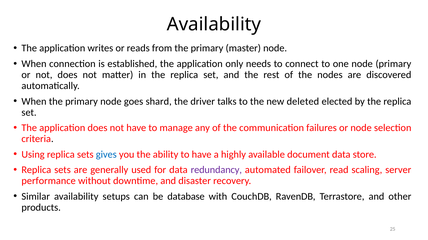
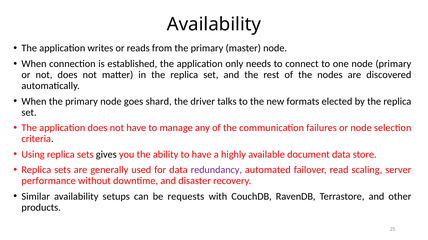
deleted: deleted -> formats (303, 102)
gives colour: blue -> black (106, 155)
database: database -> requests (186, 197)
